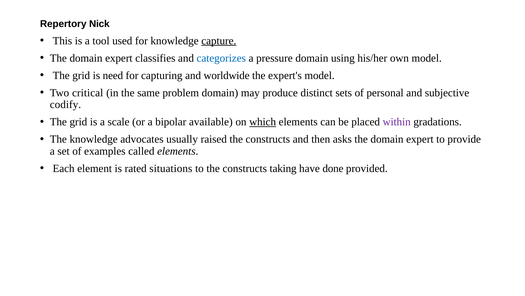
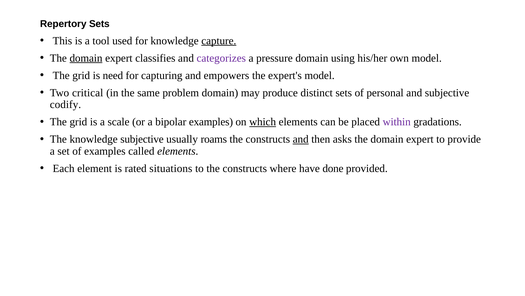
Repertory Nick: Nick -> Sets (99, 24)
domain underline: none -> present (86, 58)
categorizes colour: blue -> purple (221, 58)
worldwide: worldwide -> empowers (226, 75)
bipolar available: available -> examples (211, 122)
knowledge advocates: advocates -> subjective (142, 139)
raised: raised -> roams (214, 139)
and underline: none -> present (301, 139)
taking: taking -> where (283, 168)
